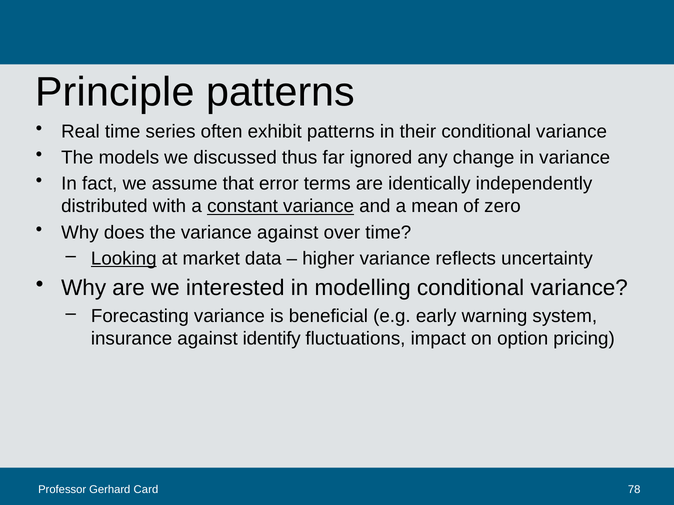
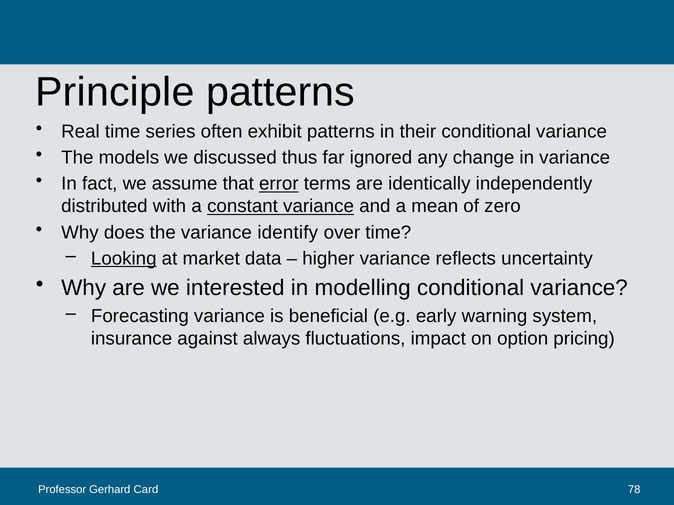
error underline: none -> present (279, 184)
variance against: against -> identify (288, 233)
identify: identify -> always (272, 339)
